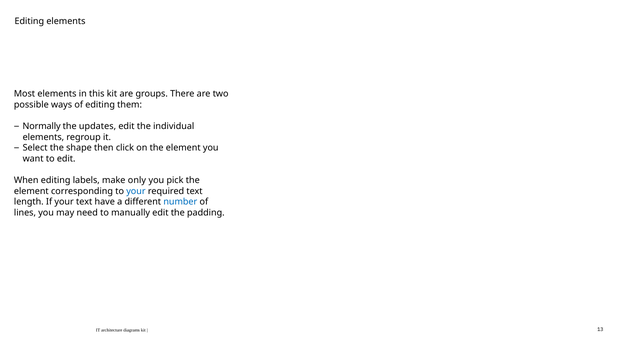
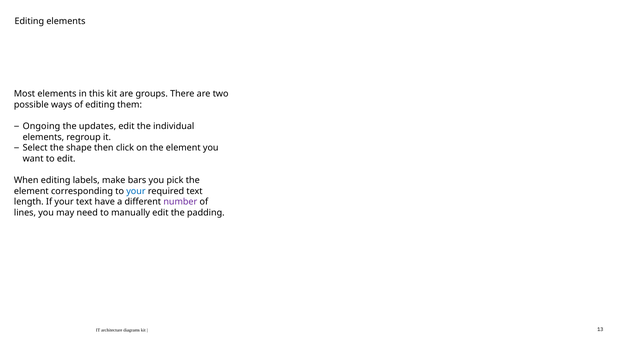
Normally: Normally -> Ongoing (41, 127)
only: only -> bars (137, 181)
number colour: blue -> purple (180, 202)
